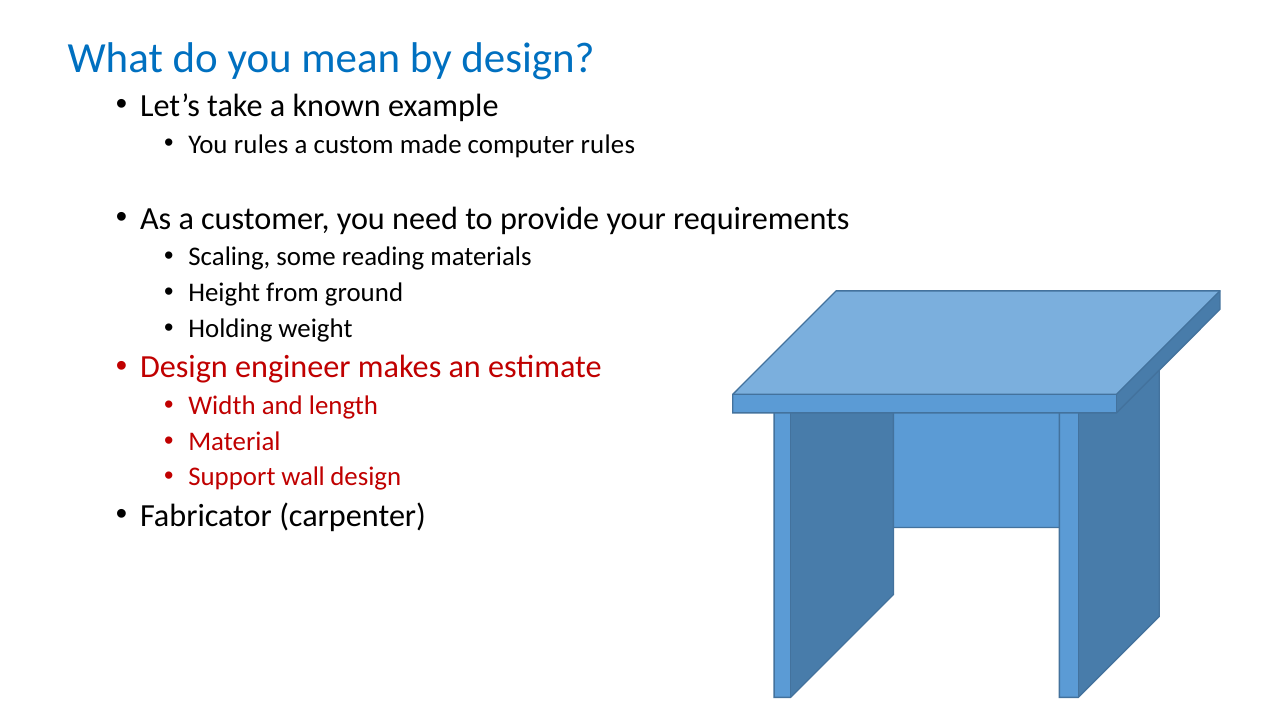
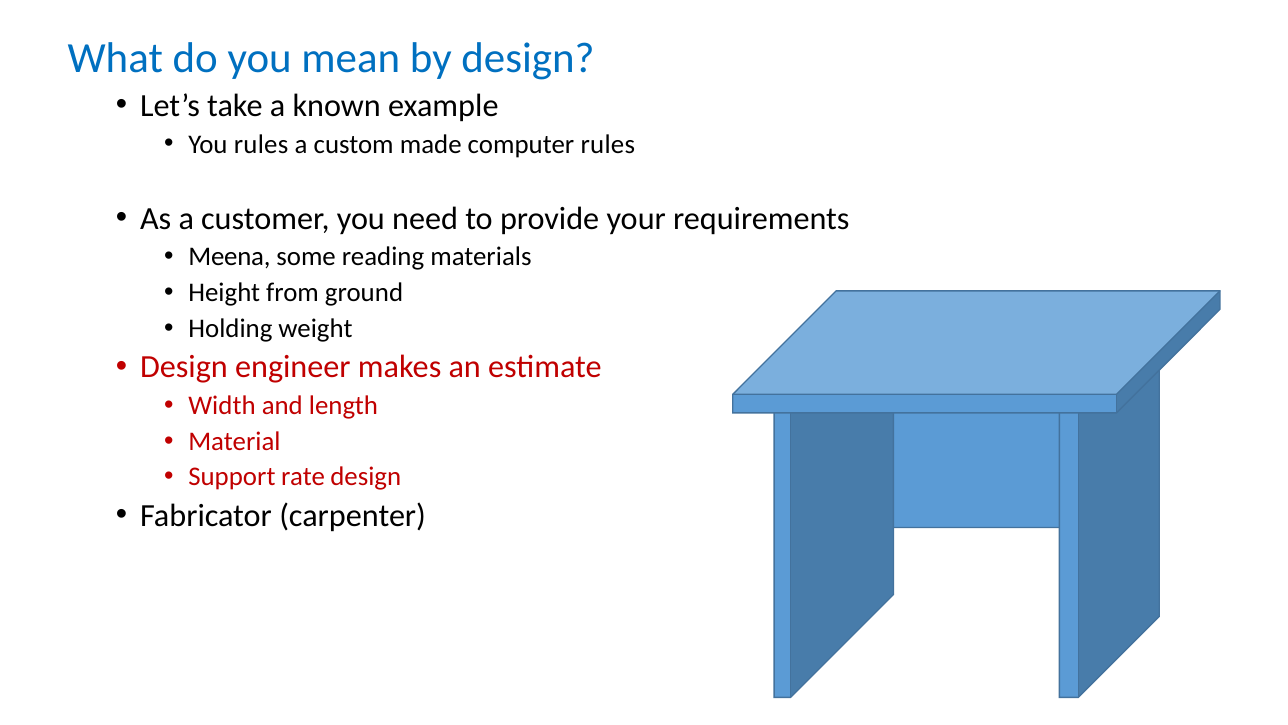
Scaling: Scaling -> Meena (229, 257)
wall: wall -> rate (303, 477)
